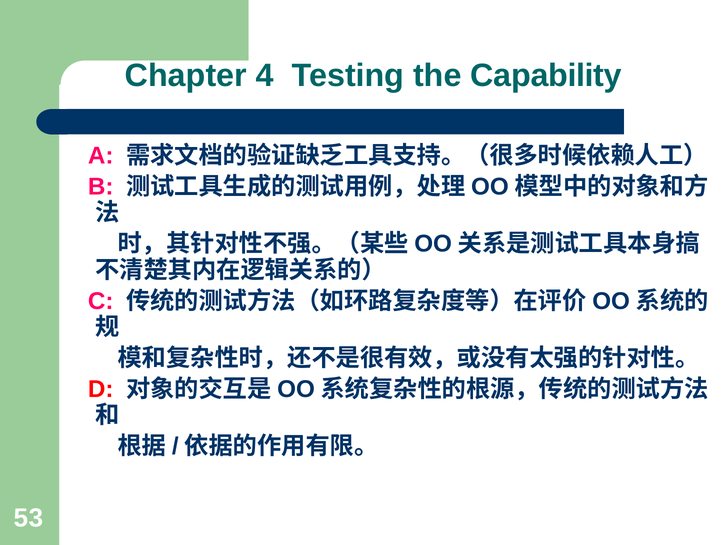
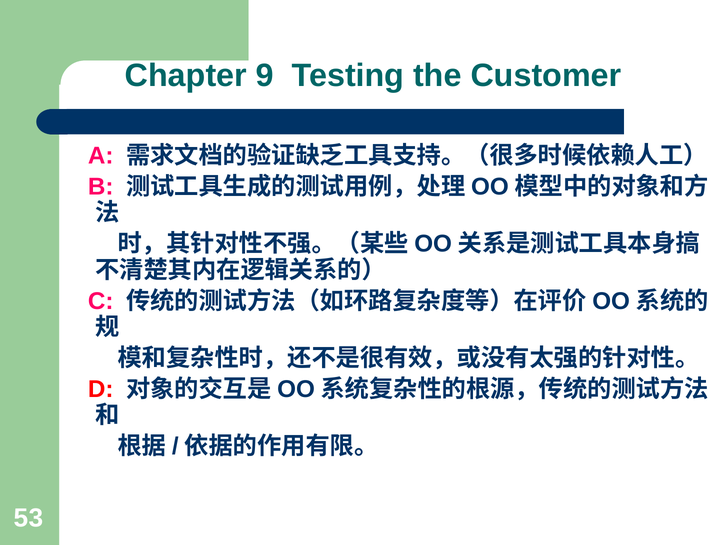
4: 4 -> 9 (265, 76)
Capability: Capability -> Customer (546, 76)
